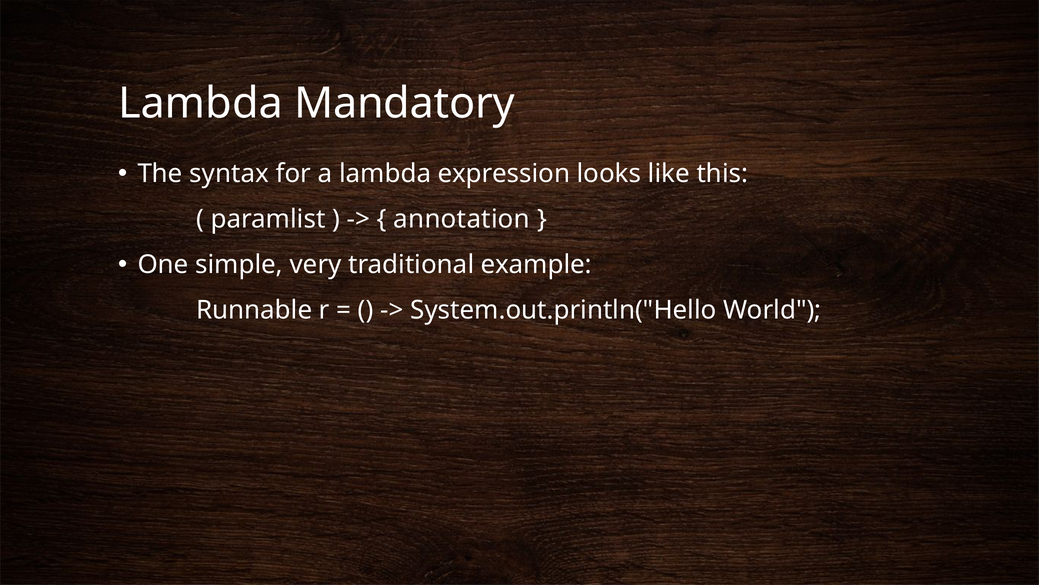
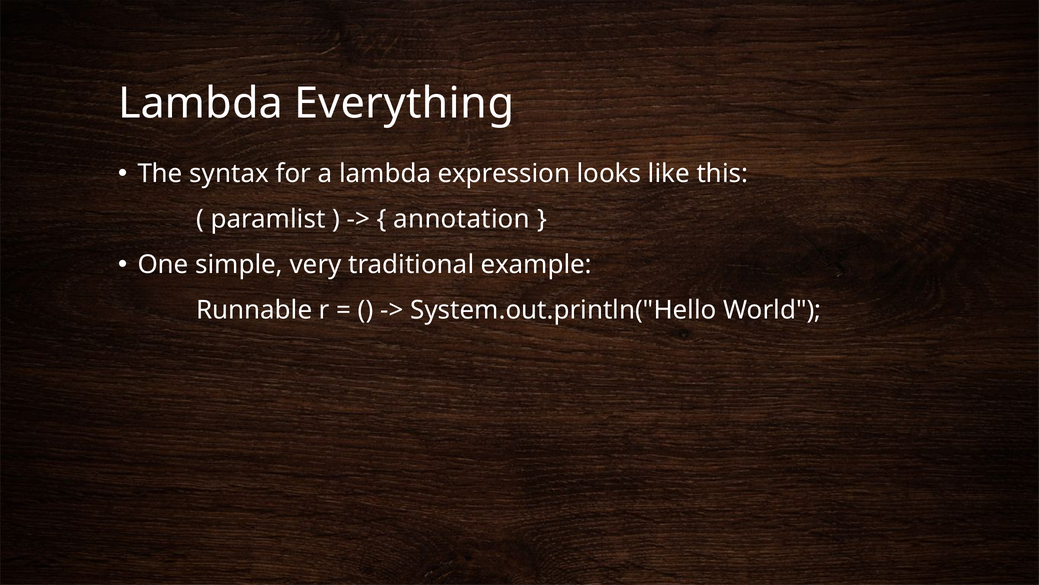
Mandatory: Mandatory -> Everything (404, 103)
